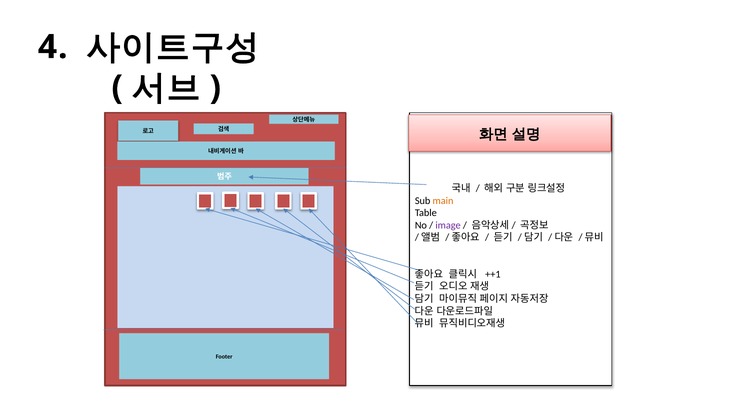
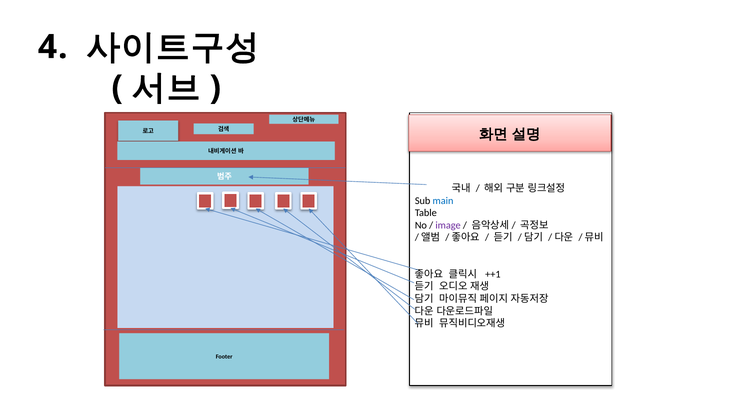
main colour: orange -> blue (443, 201)
